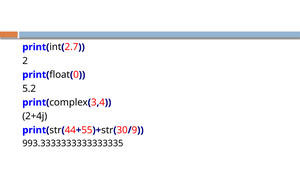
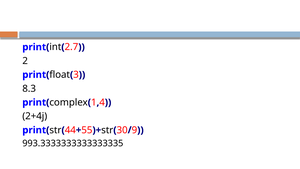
0: 0 -> 3 (76, 75)
5.2: 5.2 -> 8.3 (29, 88)
3: 3 -> 1 (94, 102)
